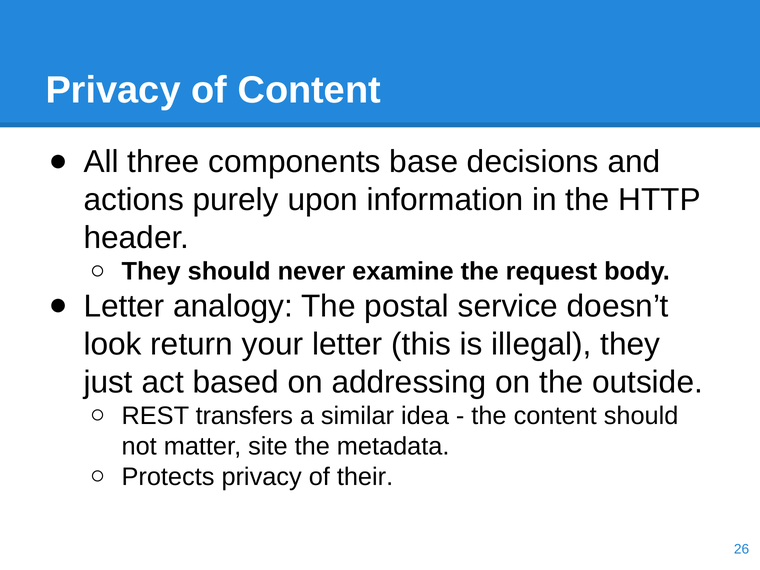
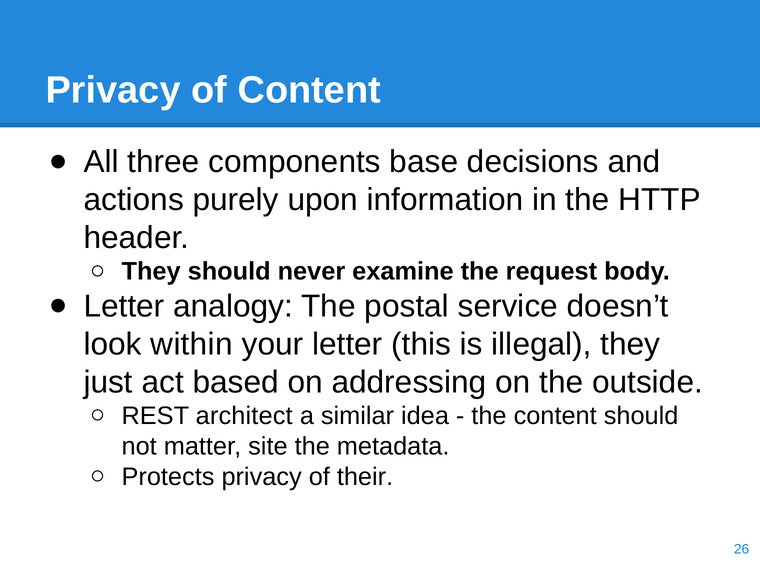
return: return -> within (192, 344)
transfers: transfers -> architect (244, 416)
